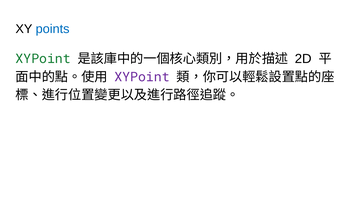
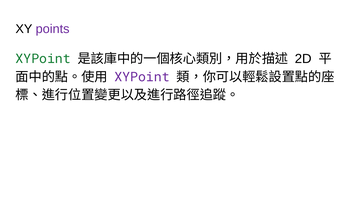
points colour: blue -> purple (53, 29)
